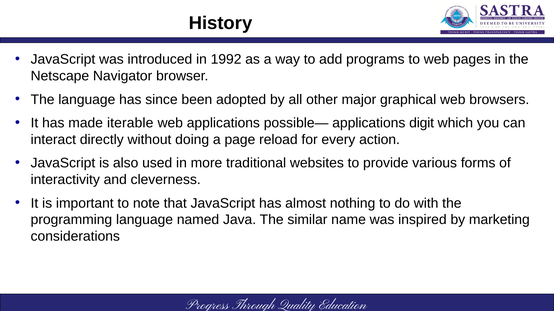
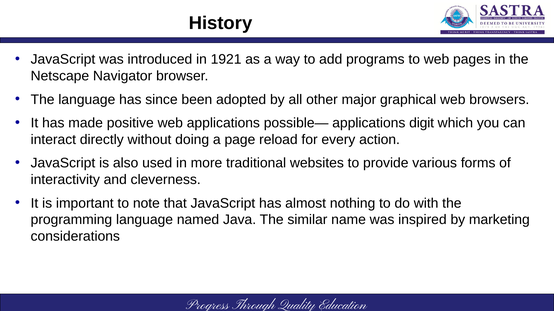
1992: 1992 -> 1921 (226, 59)
iterable: iterable -> positive (130, 123)
